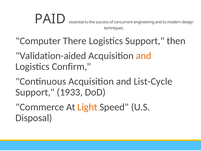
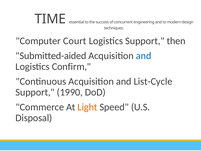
PAID: PAID -> TIME (50, 19)
There: There -> Court (75, 41)
Validation-aided: Validation-aided -> Submitted-aided (51, 56)
and colour: orange -> blue (144, 56)
1933: 1933 -> 1990 (70, 92)
